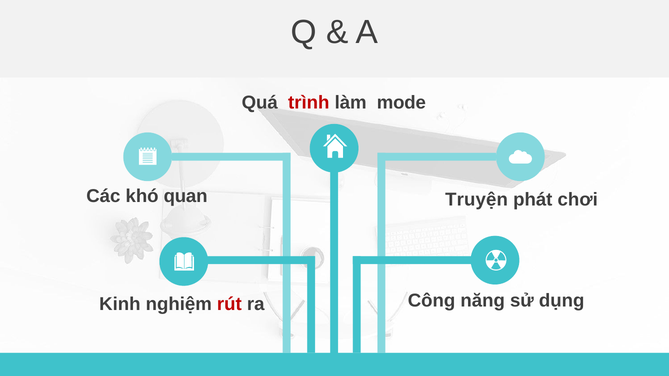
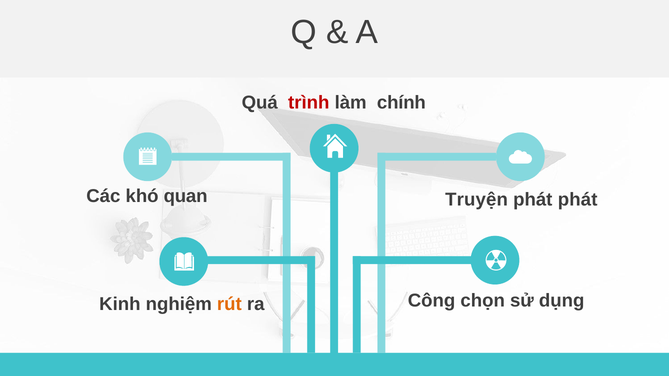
mode: mode -> chính (401, 103)
phát chơi: chơi -> phát (578, 200)
rút colour: red -> orange (229, 304)
năng: năng -> chọn (483, 301)
